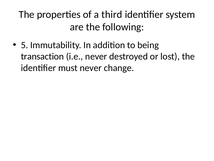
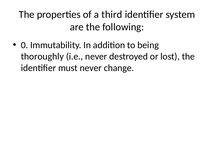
5: 5 -> 0 (24, 45)
transaction: transaction -> thoroughly (42, 56)
